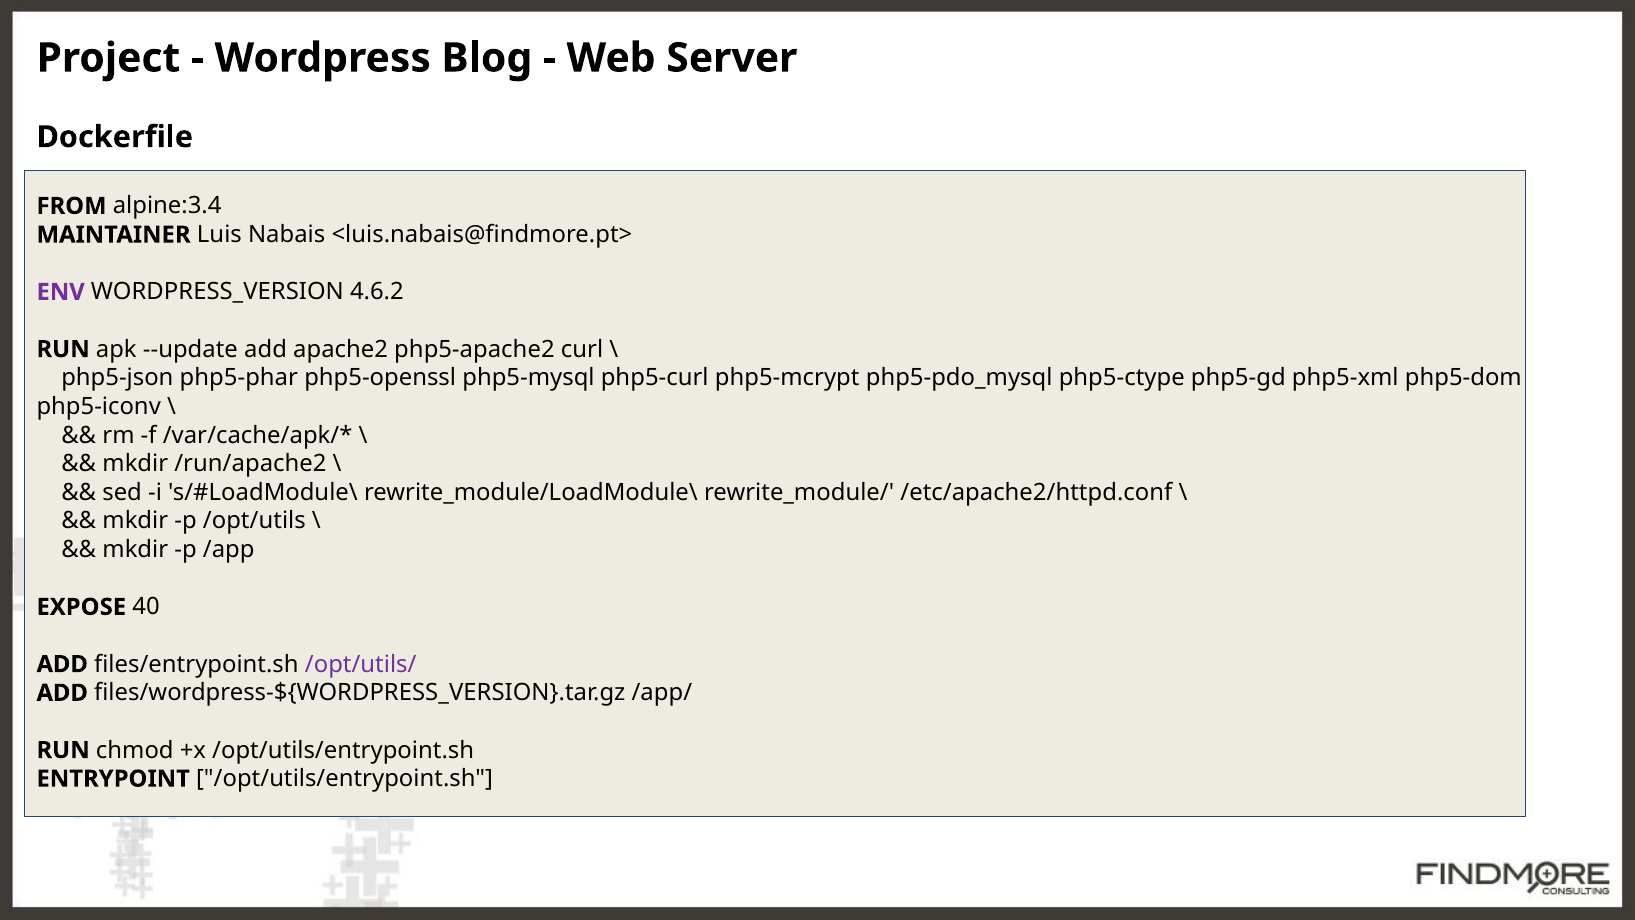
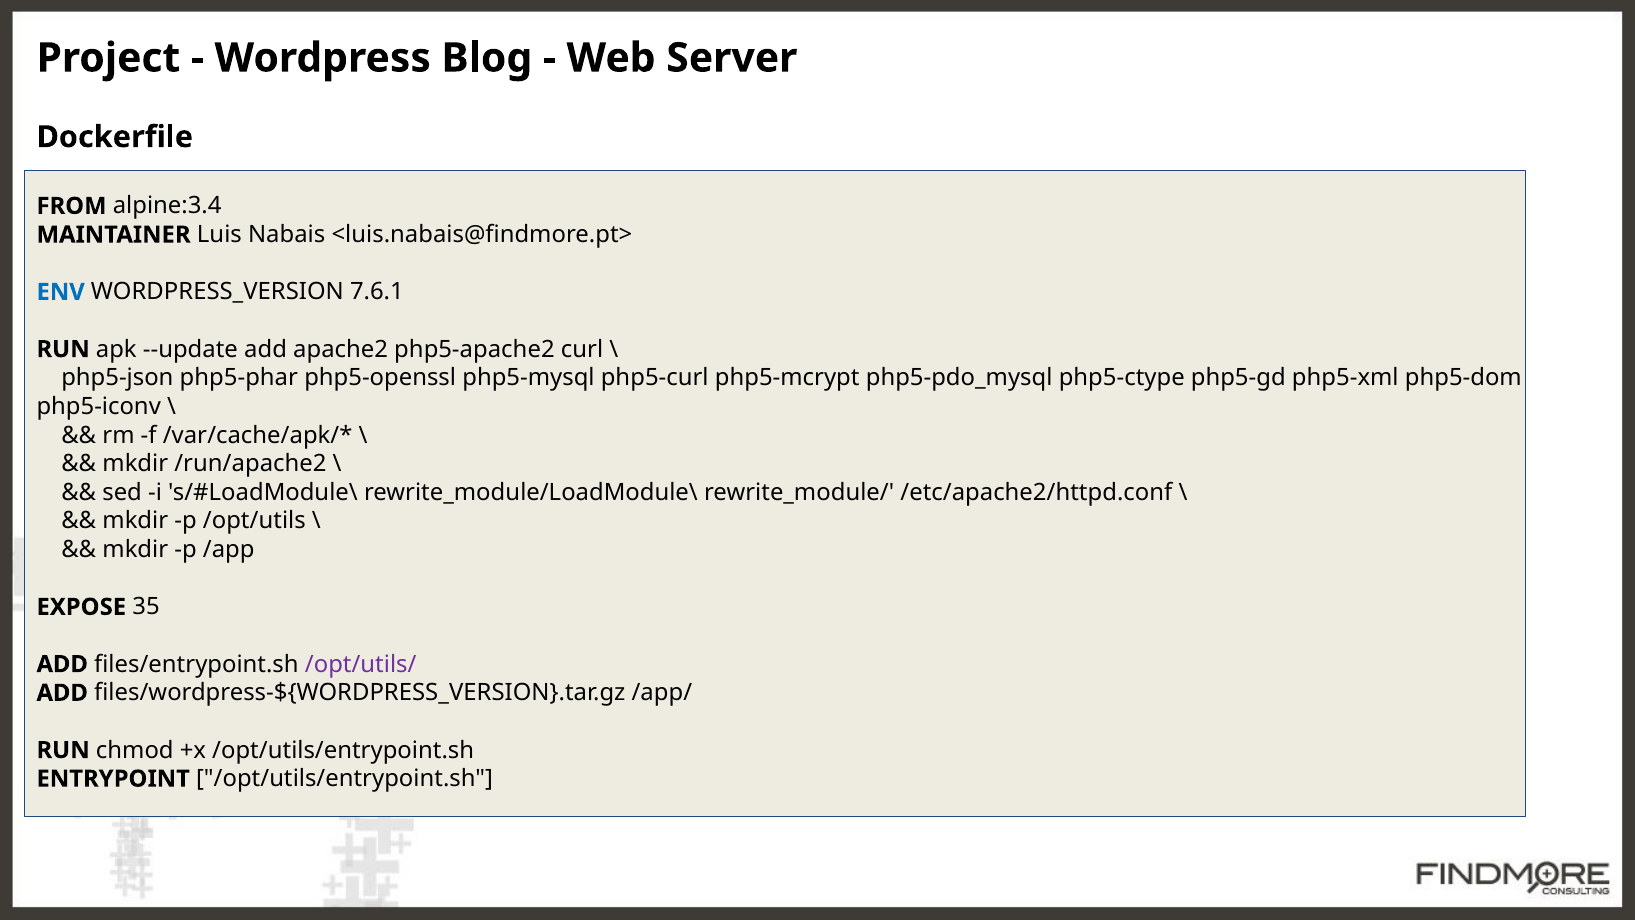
ENV colour: purple -> blue (61, 292)
4.6.2: 4.6.2 -> 7.6.1 (377, 292)
40: 40 -> 35 (146, 607)
